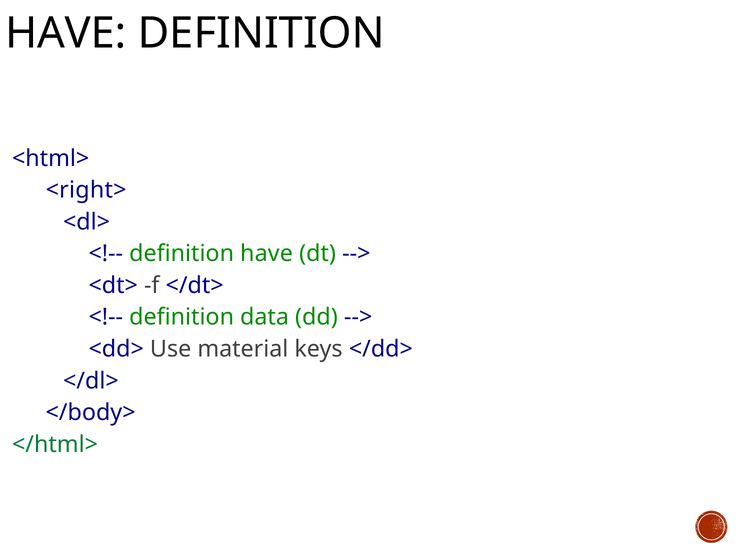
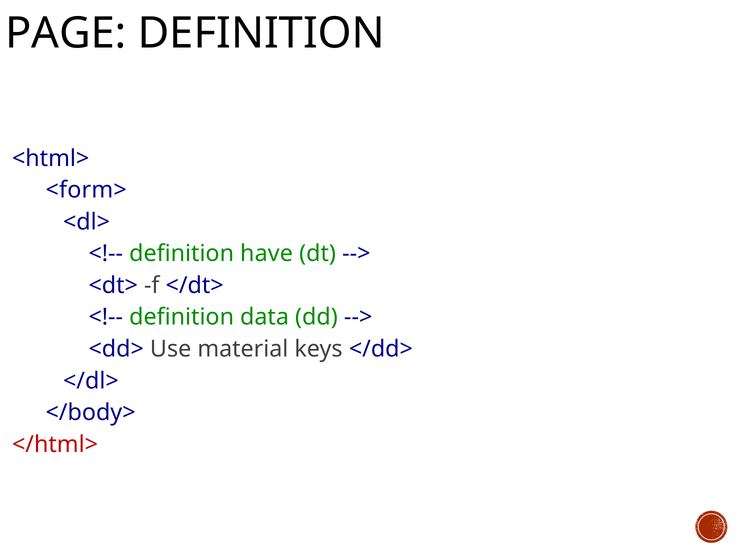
HAVE: HAVE -> PAGE (66, 33)
<right>: <right> -> <form> (86, 190)
</html> colour: green -> red (55, 444)
